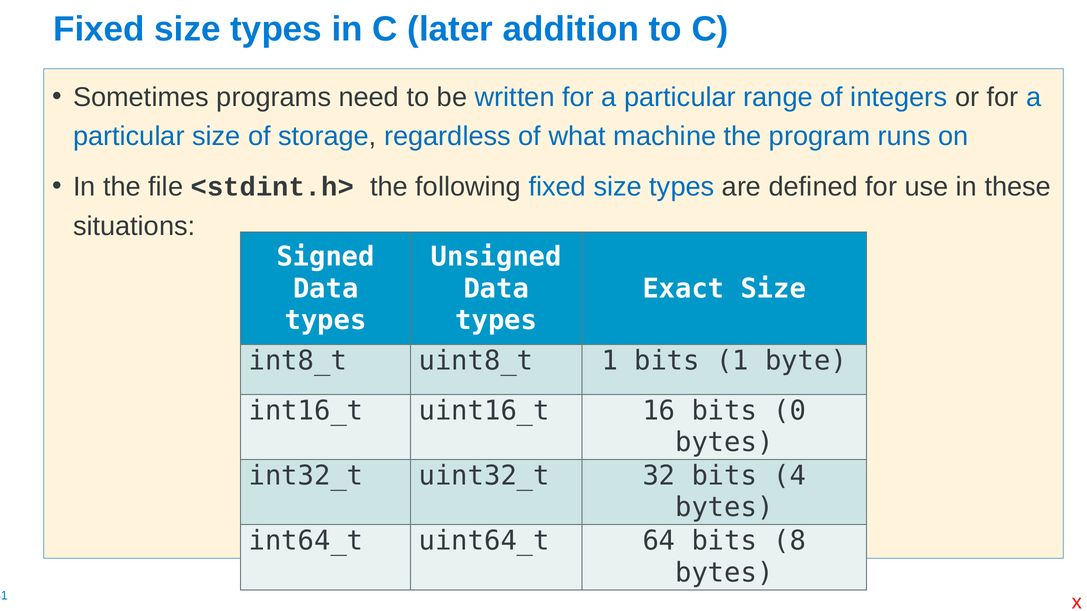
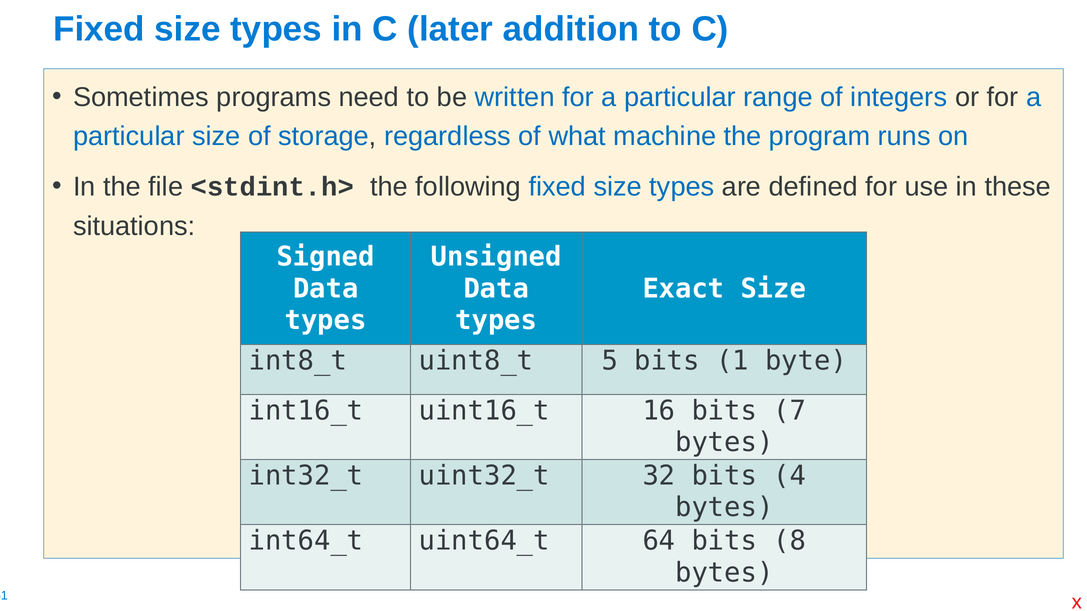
1: 1 -> 5 (610, 361)
0: 0 -> 7 (790, 411)
